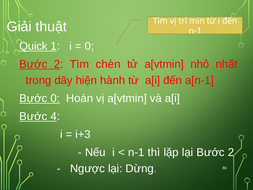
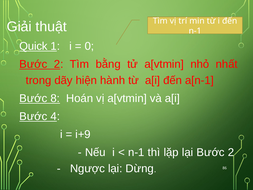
chèn: chèn -> bằng (108, 64)
Bước 0: 0 -> 8 (55, 98)
i+3: i+3 -> i+9 (83, 134)
